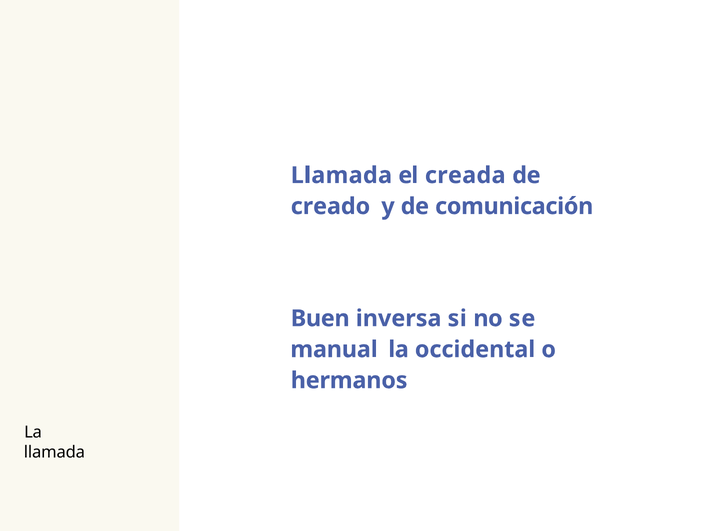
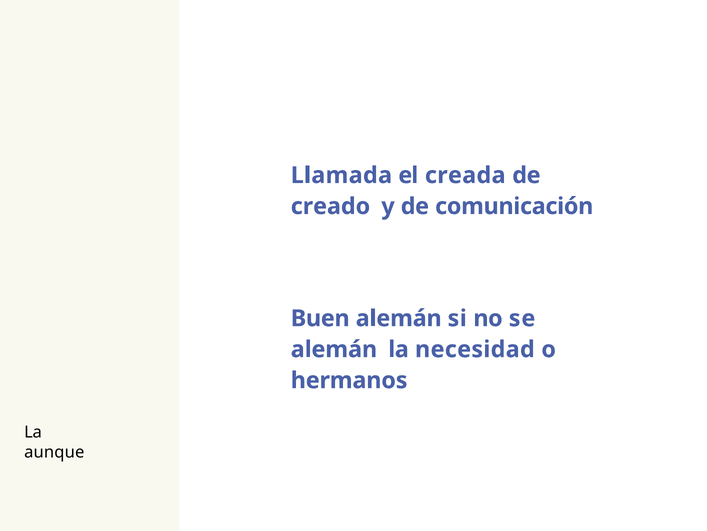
Buen inversa: inversa -> alemán (399, 318)
manual: manual -> alemán (334, 349)
occidental: occidental -> necesidad (475, 349)
llamada: llamada -> aunque (54, 451)
